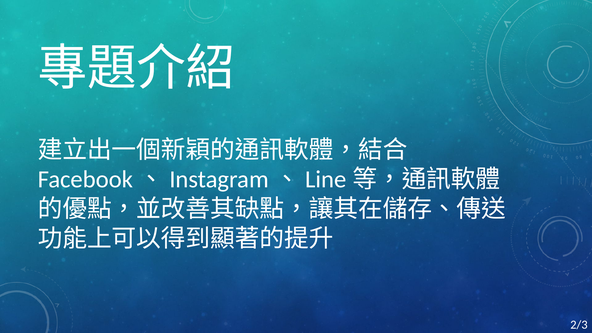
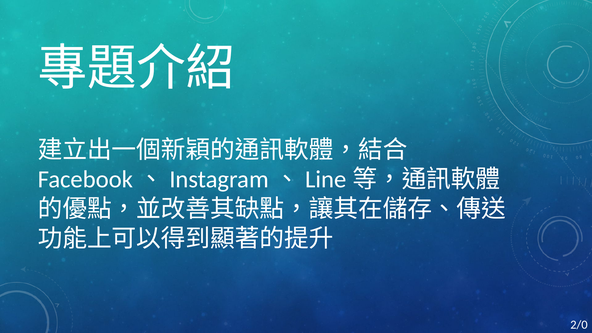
2/3: 2/3 -> 2/0 (579, 325)
